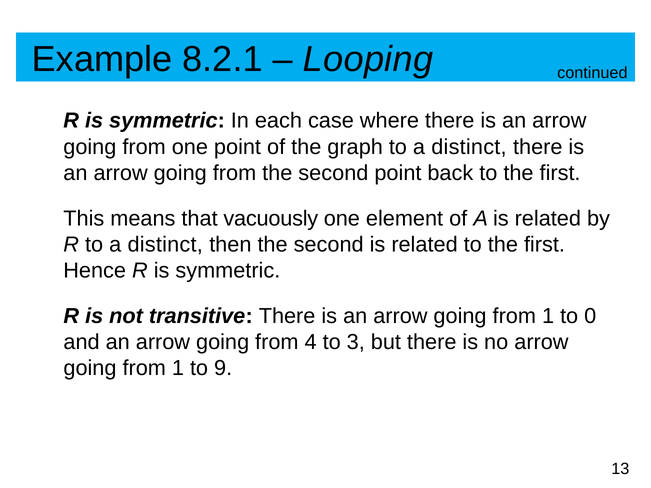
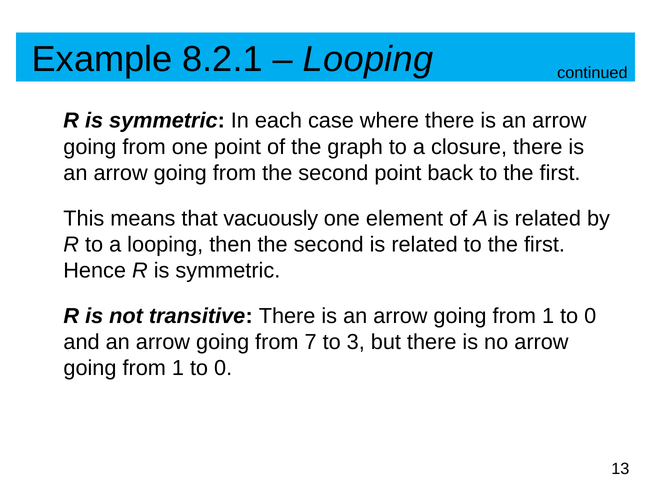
graph to a distinct: distinct -> closure (469, 147)
R to a distinct: distinct -> looping (165, 245)
4: 4 -> 7 (311, 342)
9: 9 -> 0 (223, 368)
